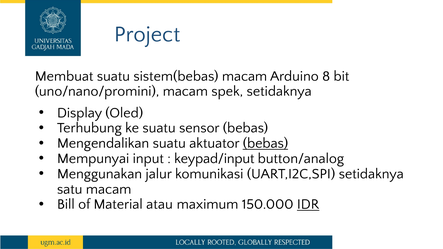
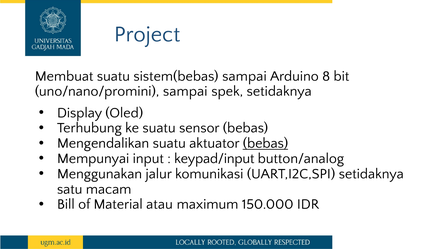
sistem(bebas macam: macam -> sampai (244, 76)
uno/nano/promini macam: macam -> sampai (185, 91)
IDR underline: present -> none (308, 204)
